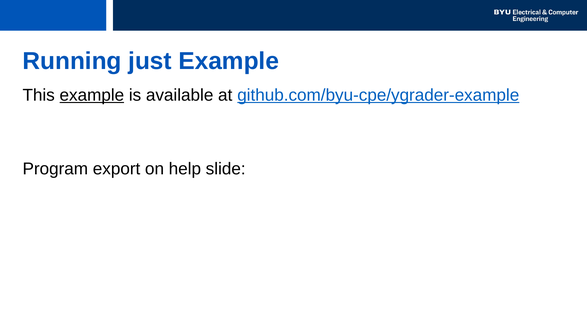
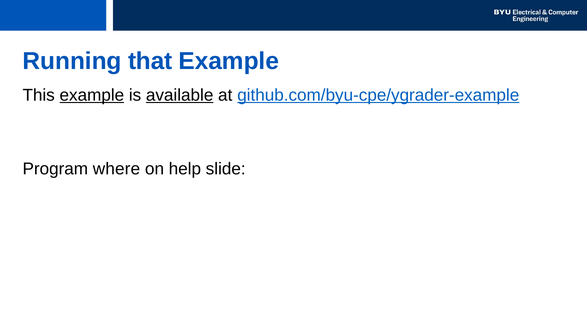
just: just -> that (150, 61)
available underline: none -> present (180, 95)
export: export -> where (116, 169)
